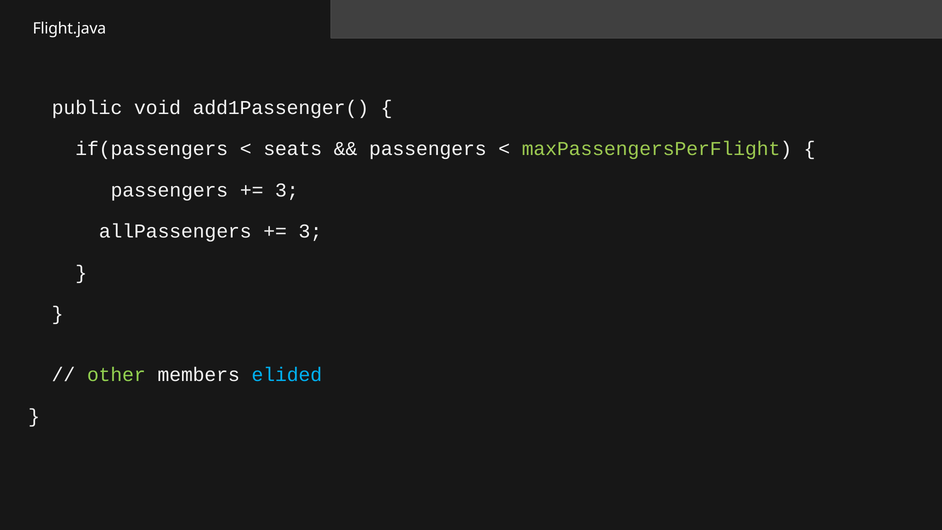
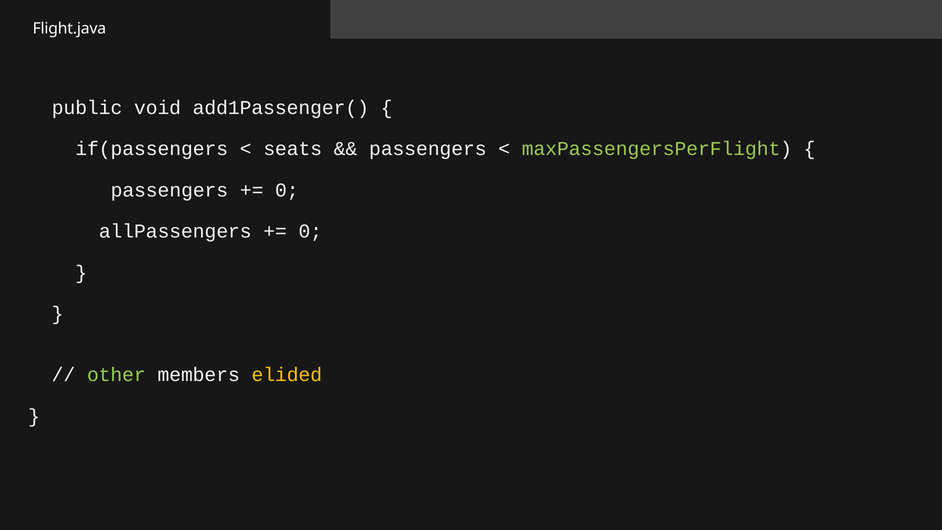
3: 3 -> 0 (287, 190)
3: 3 -> 0 (310, 231)
elided colour: light blue -> yellow (287, 375)
